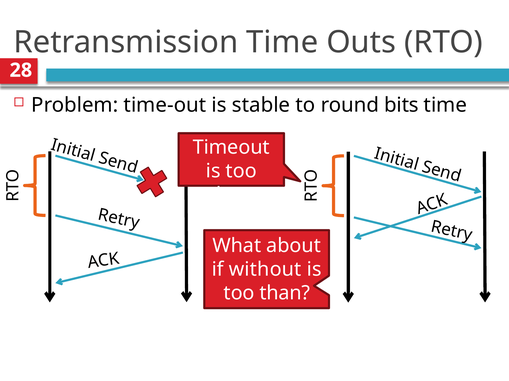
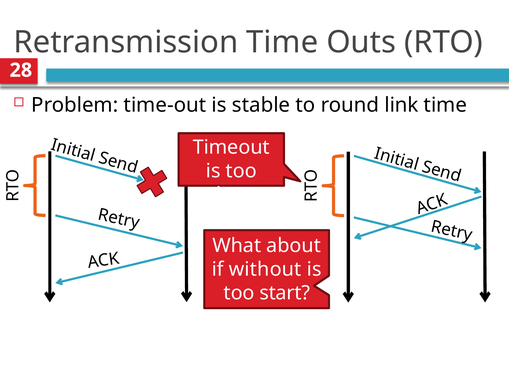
bits: bits -> link (401, 105)
than: than -> start (285, 294)
